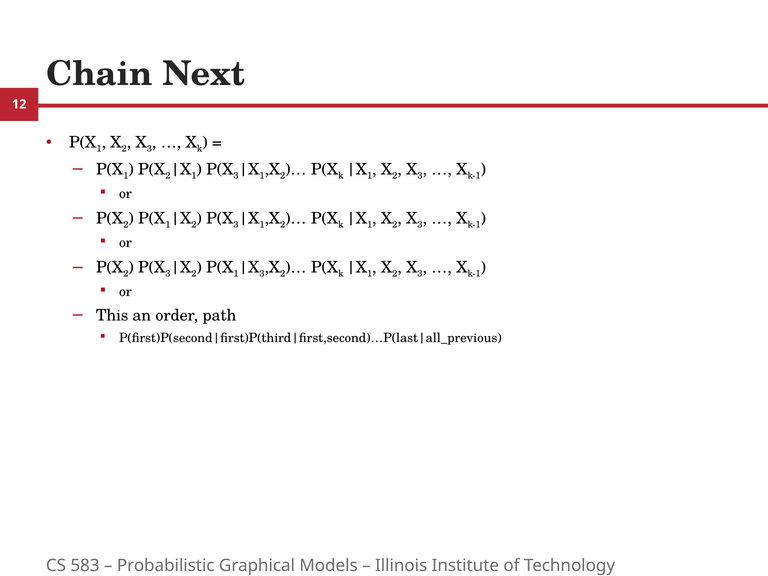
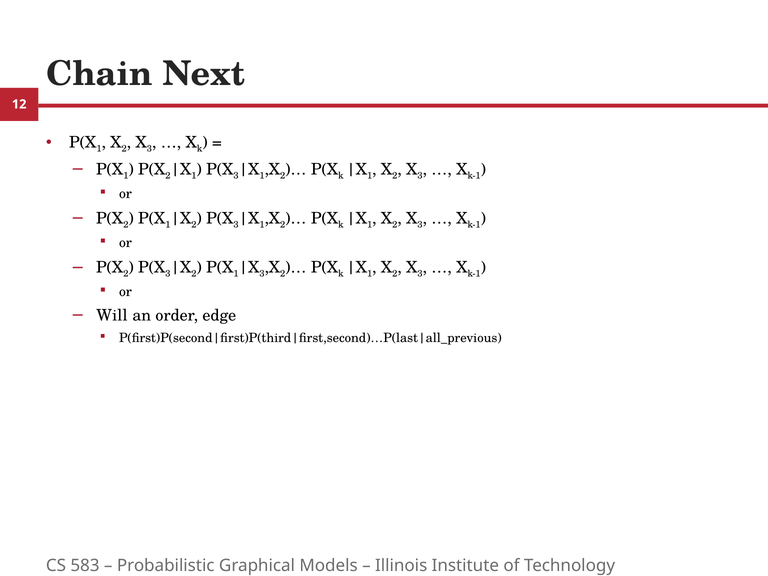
This: This -> Will (112, 315)
path: path -> edge (219, 315)
